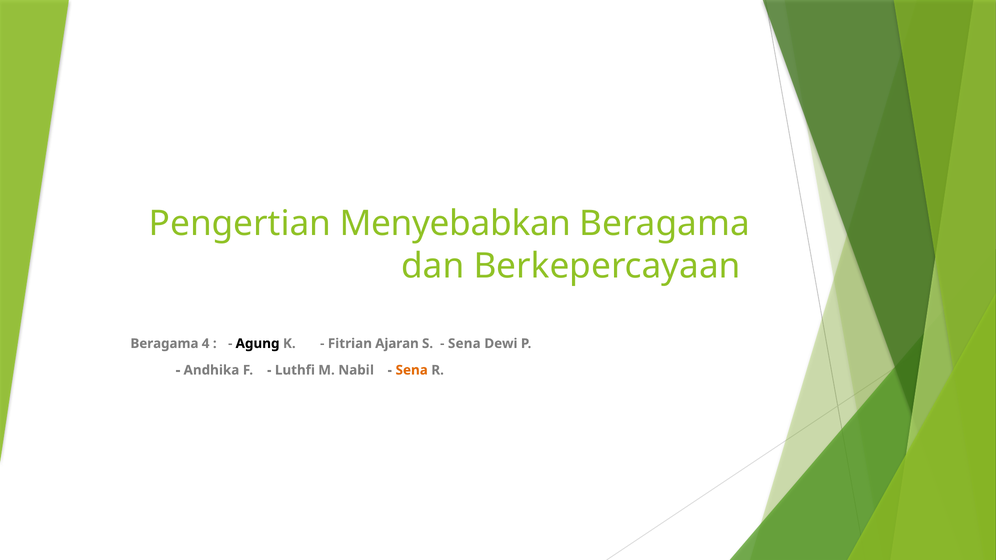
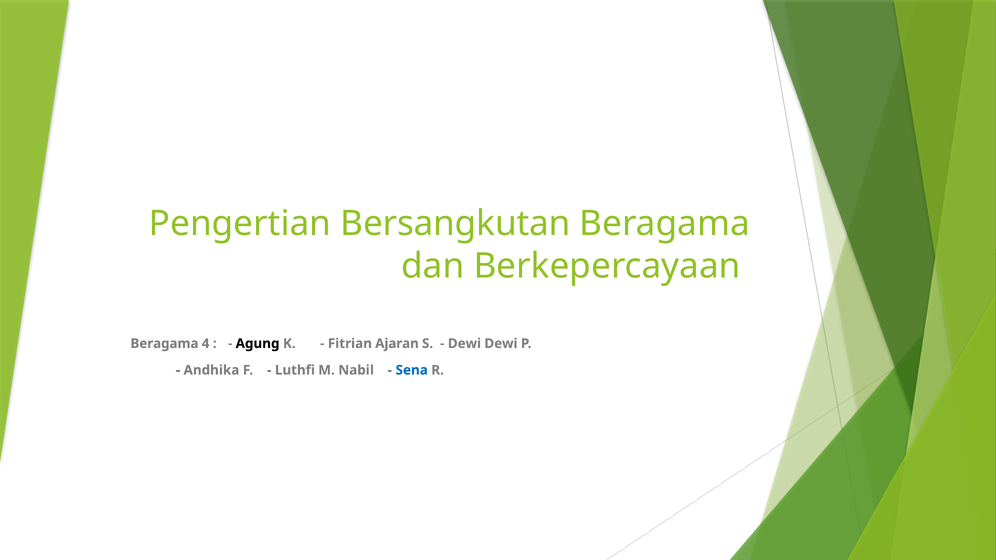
Menyebabkan: Menyebabkan -> Bersangkutan (455, 224)
Sena: Sena -> Dewi (464, 344)
Sena colour: orange -> blue (412, 370)
